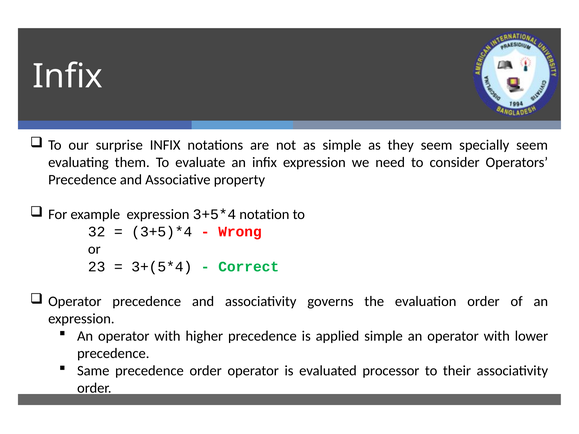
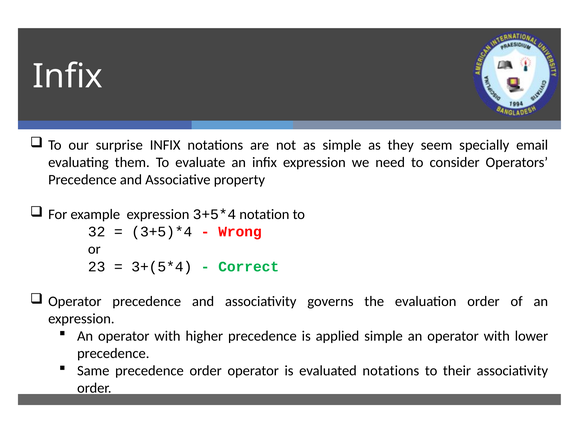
specially seem: seem -> email (532, 145)
evaluated processor: processor -> notations (391, 371)
